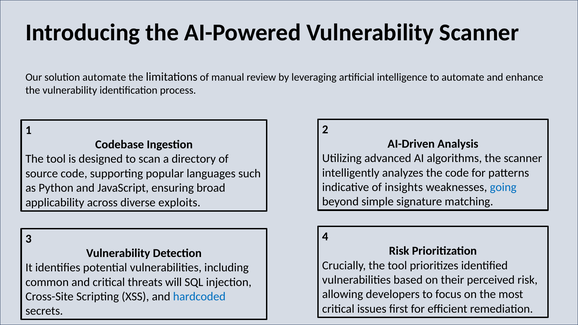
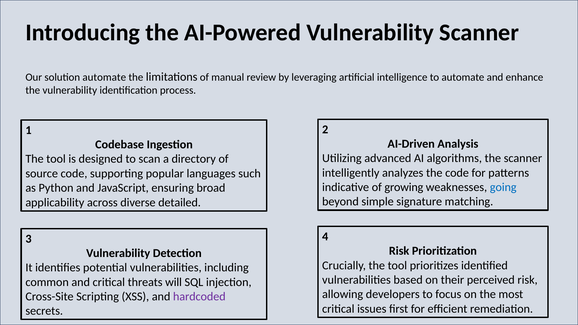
insights: insights -> growing (404, 187)
exploits: exploits -> detailed (180, 202)
hardcoded colour: blue -> purple (199, 297)
